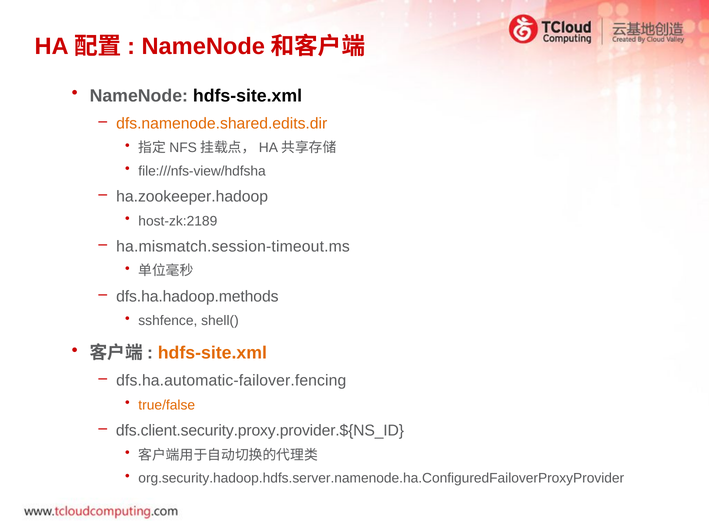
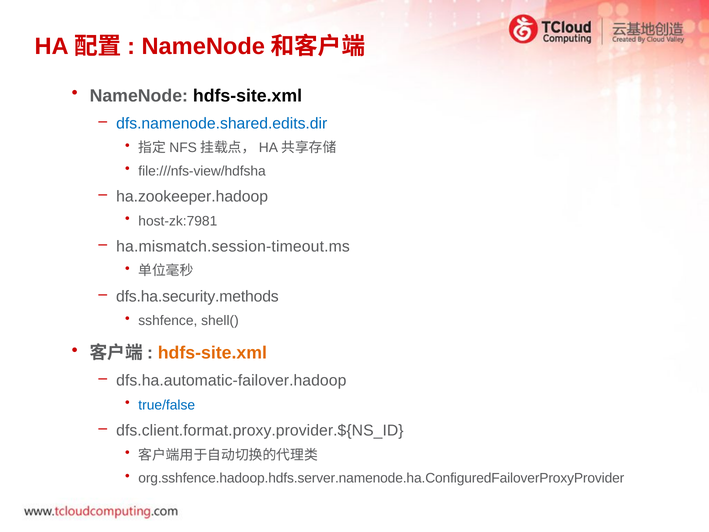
dfs.namenode.shared.edits.dir colour: orange -> blue (222, 123)
host-zk:2189: host-zk:2189 -> host-zk:7981 (178, 221)
dfs.ha.hadoop.methods: dfs.ha.hadoop.methods -> dfs.ha.security.methods (197, 296)
dfs.ha.automatic-failover.fencing: dfs.ha.automatic-failover.fencing -> dfs.ha.automatic-failover.hadoop (231, 381)
true/false colour: orange -> blue (167, 405)
dfs.client.security.proxy.provider.${NS_ID: dfs.client.security.proxy.provider.${NS_ID -> dfs.client.format.proxy.provider.${NS_ID (260, 430)
org.security.hadoop.hdfs.server.namenode.ha.ConfiguredFailoverProxyProvider: org.security.hadoop.hdfs.server.namenode.ha.ConfiguredFailoverProxyProvider -> org.sshfence.hadoop.hdfs.server.namenode.ha.ConfiguredFailoverProxyProvider (381, 478)
